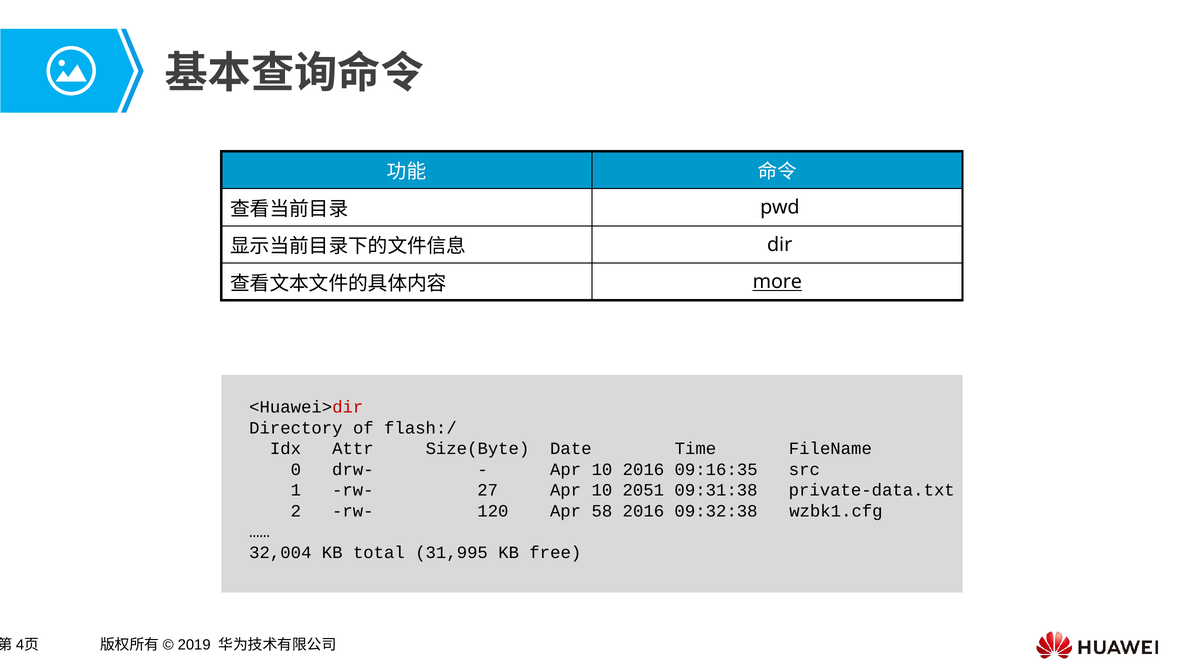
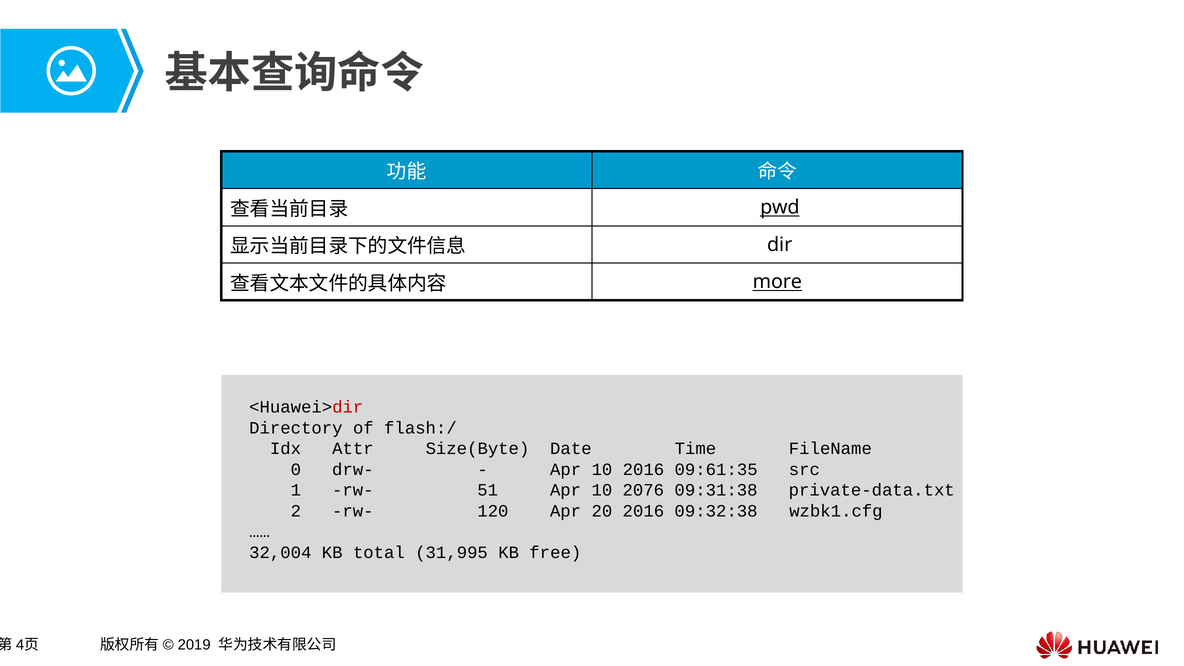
pwd underline: none -> present (780, 207)
09:16:35: 09:16:35 -> 09:61:35 (716, 469)
27: 27 -> 51 (488, 490)
2051: 2051 -> 2076 (643, 490)
58: 58 -> 20 (602, 511)
